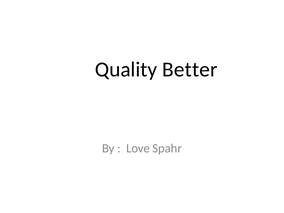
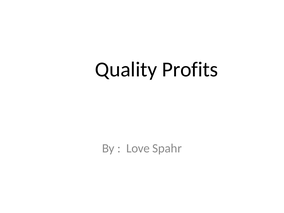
Better: Better -> Profits (190, 69)
